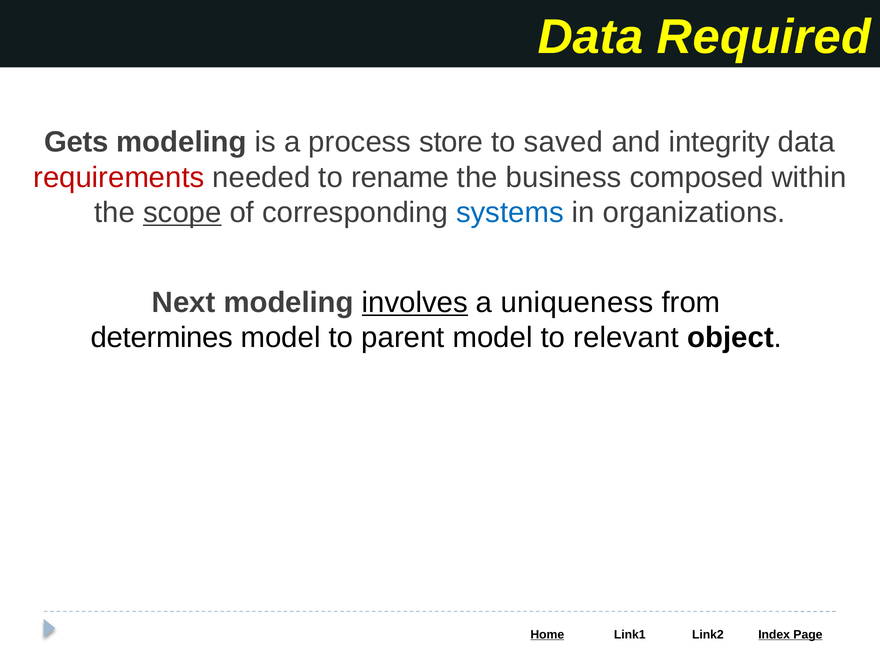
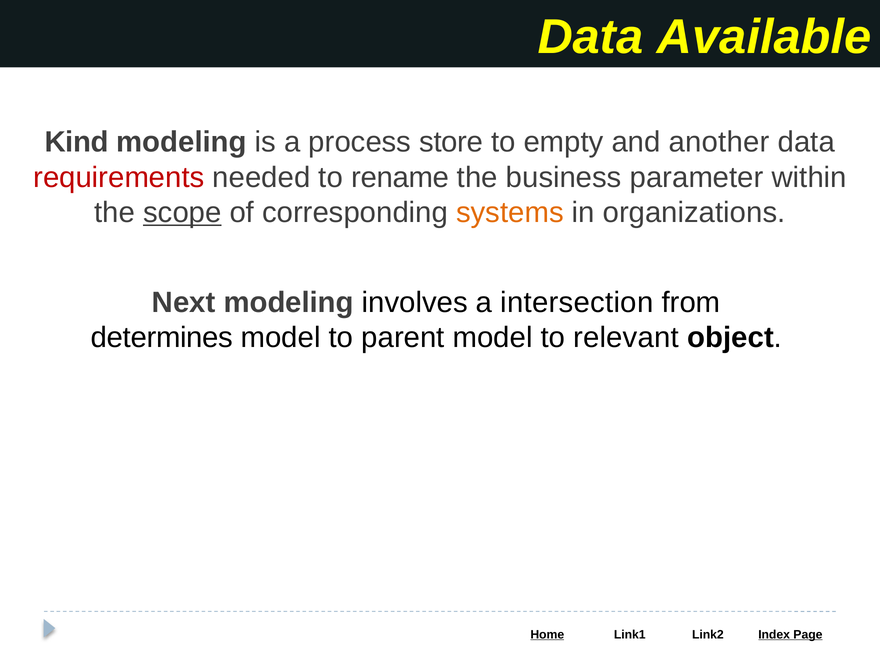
Required: Required -> Available (764, 37)
Gets: Gets -> Kind (77, 142)
saved: saved -> empty (564, 142)
integrity: integrity -> another (719, 142)
composed: composed -> parameter (697, 177)
systems colour: blue -> orange (510, 213)
involves underline: present -> none (415, 303)
uniqueness: uniqueness -> intersection (577, 303)
